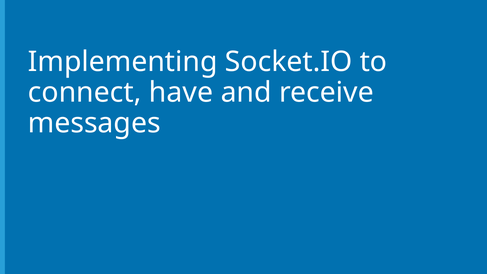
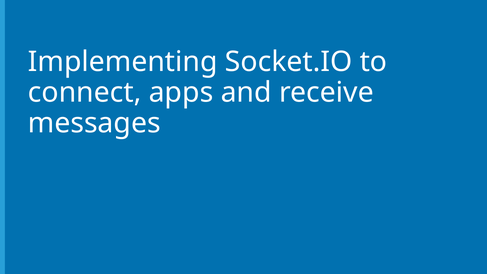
have: have -> apps (181, 93)
